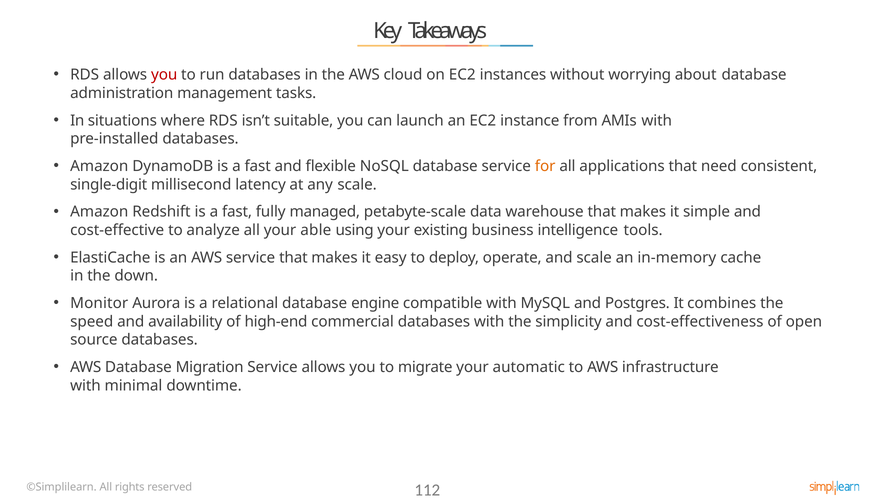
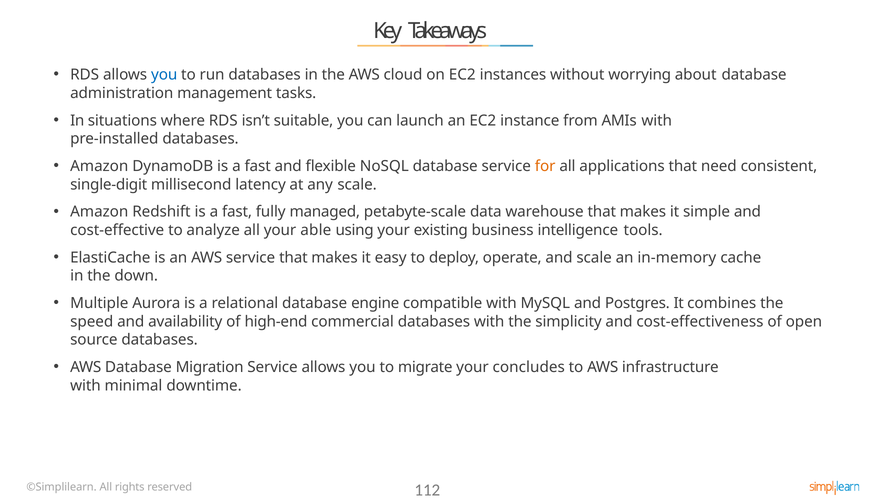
you colour: red -> blue (164, 75)
Monitor: Monitor -> Multiple (99, 303)
automatic: automatic -> concludes (529, 367)
